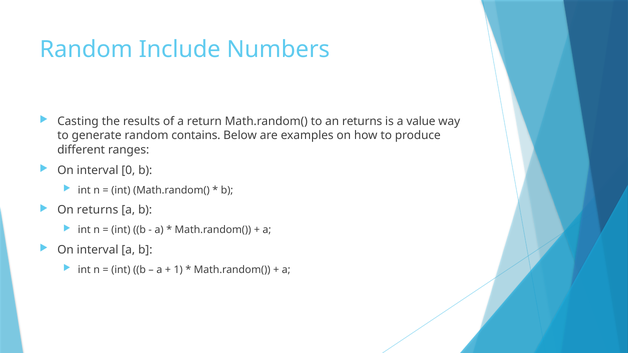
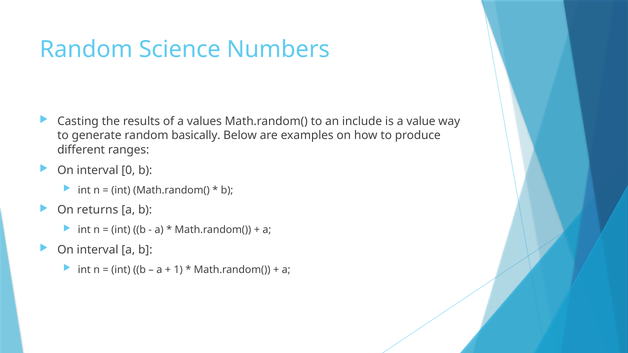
Include: Include -> Science (180, 50)
return: return -> values (204, 122)
an returns: returns -> include (362, 122)
contains: contains -> basically (196, 136)
